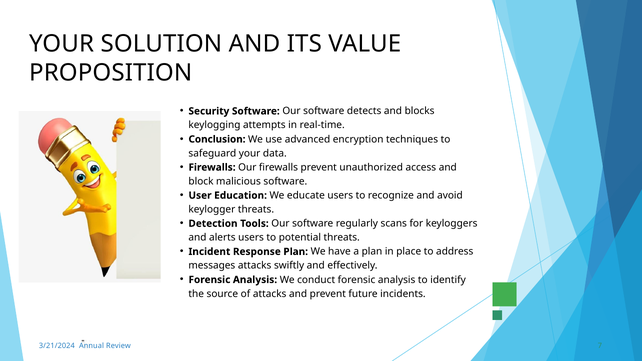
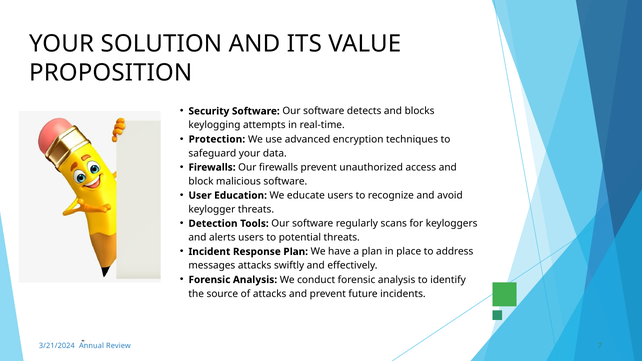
Conclusion: Conclusion -> Protection (217, 139)
